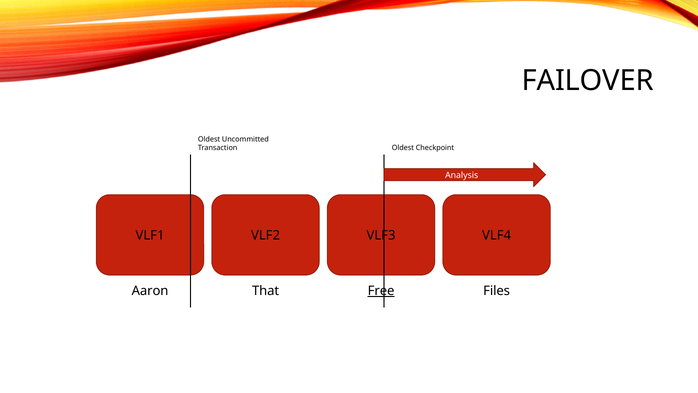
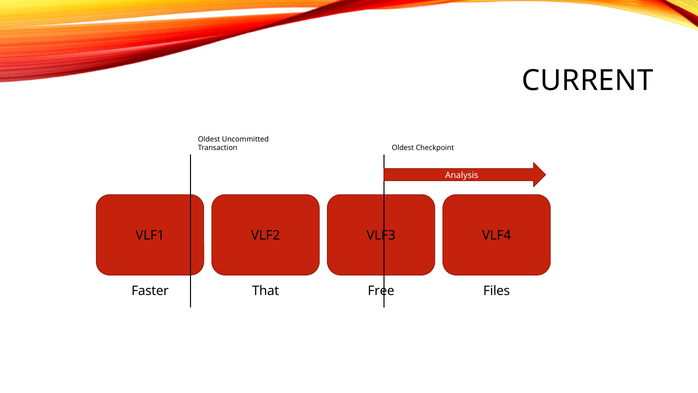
FAILOVER: FAILOVER -> CURRENT (588, 81)
Aaron: Aaron -> Faster (150, 291)
Free underline: present -> none (381, 291)
